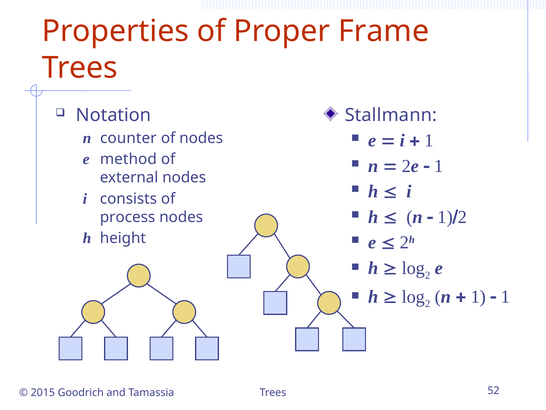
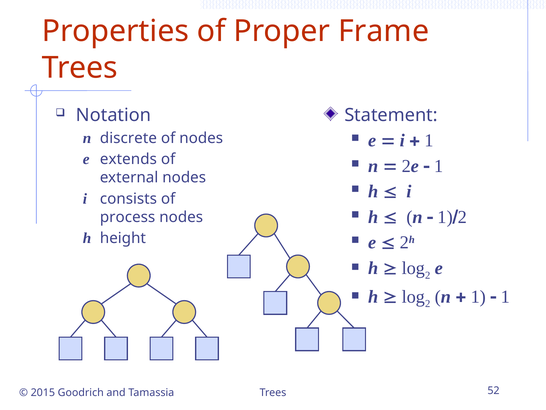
Stallmann: Stallmann -> Statement (391, 115)
counter: counter -> discrete (128, 138)
method: method -> extends (128, 159)
